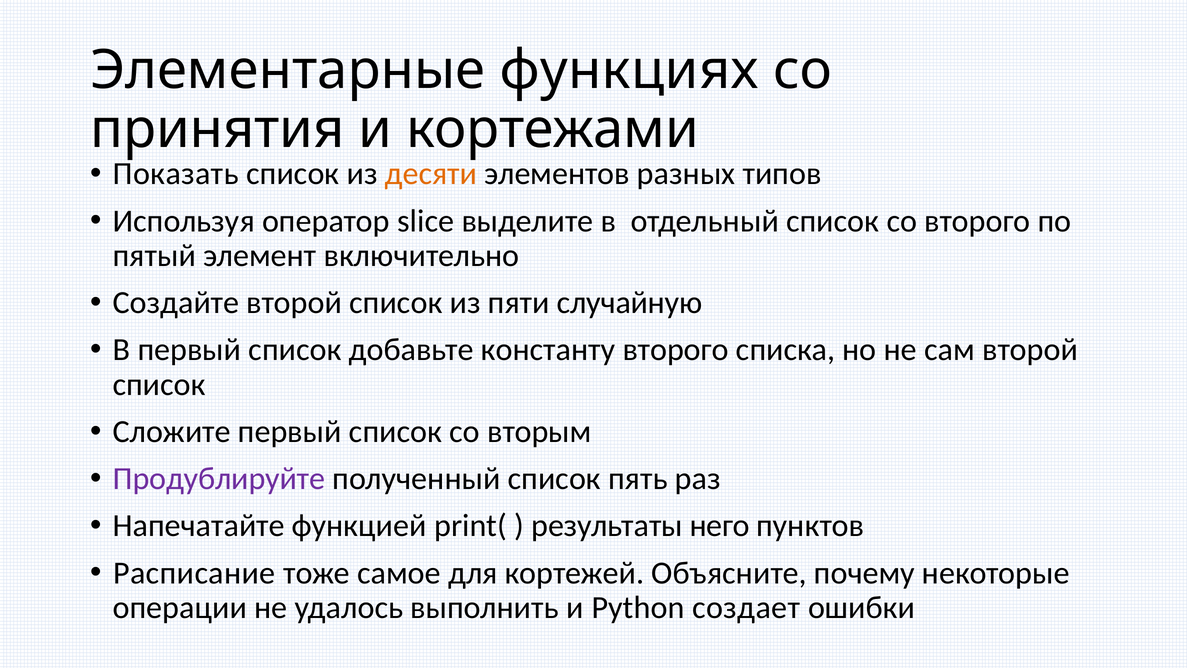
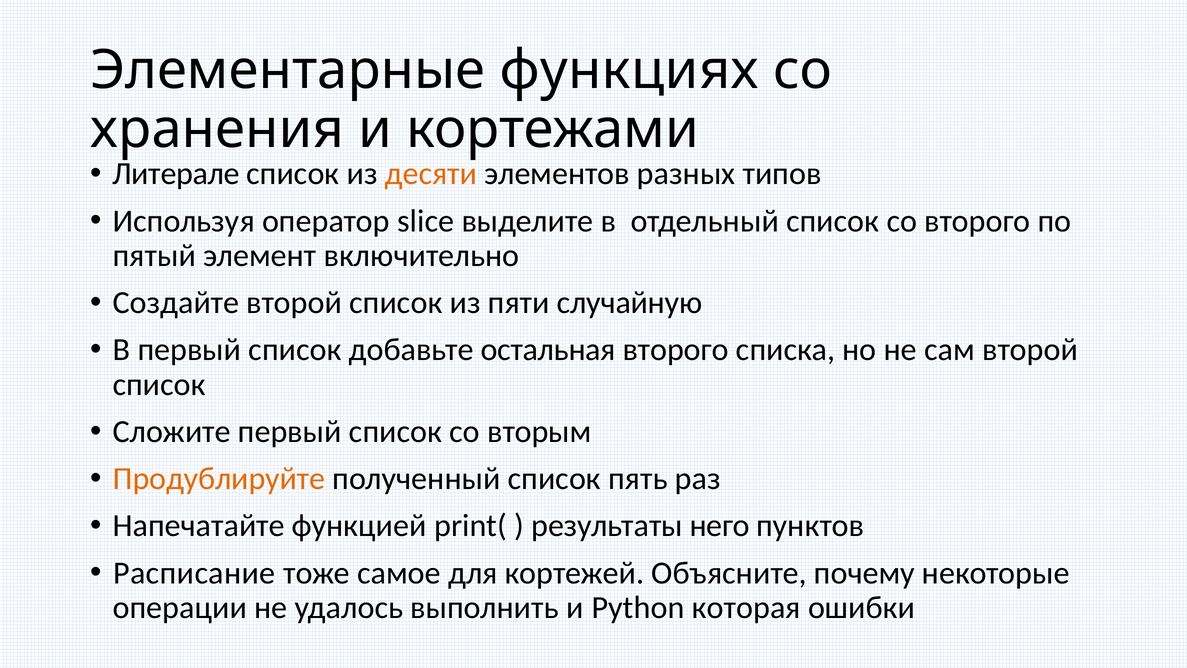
принятия: принятия -> хранения (217, 129)
Показать: Показать -> Литерале (176, 174)
константу: константу -> остальная (548, 350)
Продублируйте colour: purple -> orange (219, 479)
создает: создает -> которая (746, 607)
